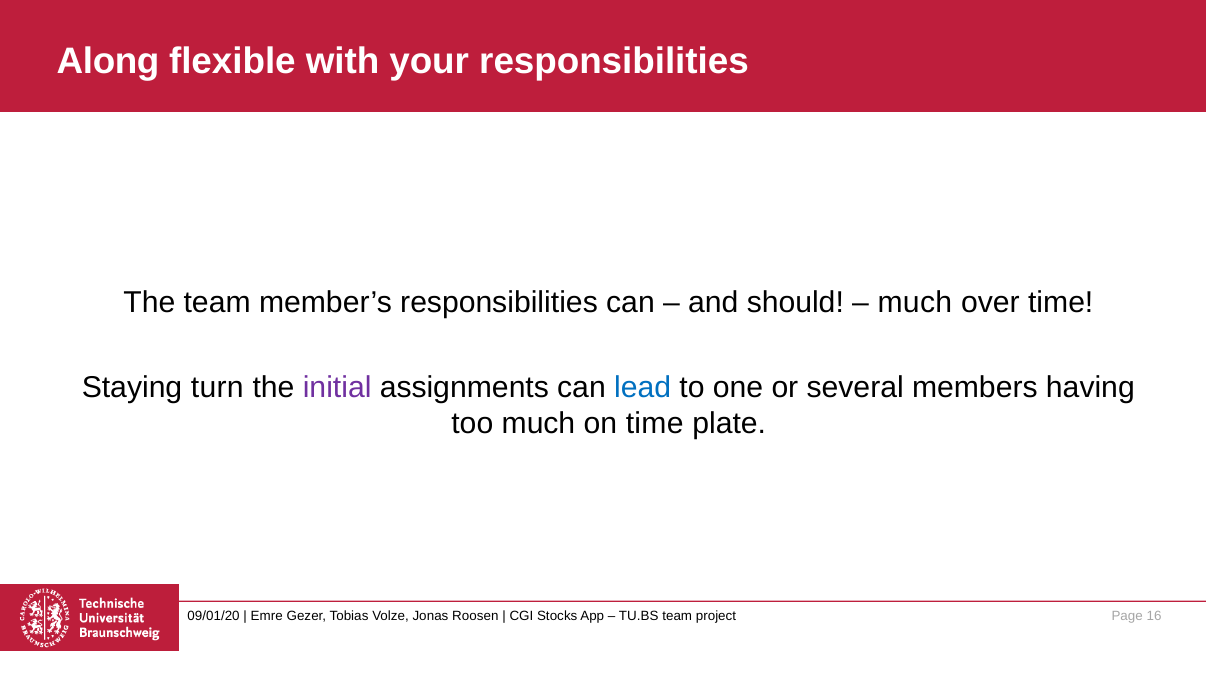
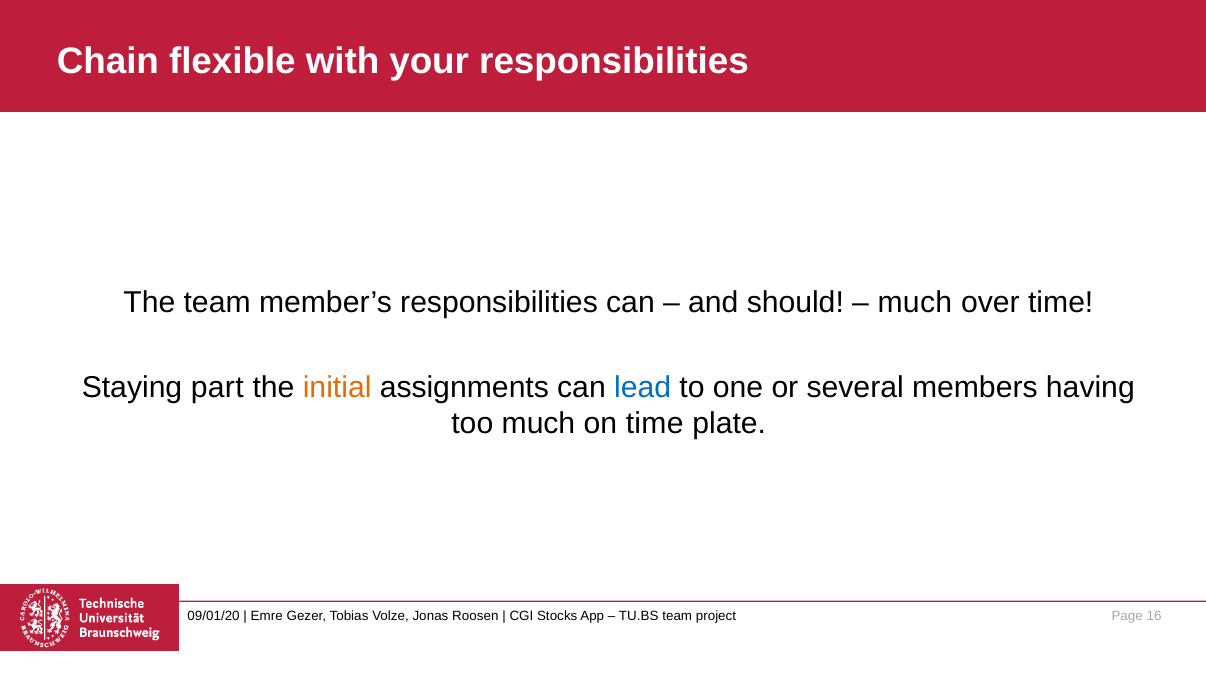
Along: Along -> Chain (108, 61)
turn: turn -> part (217, 387)
initial colour: purple -> orange (337, 387)
